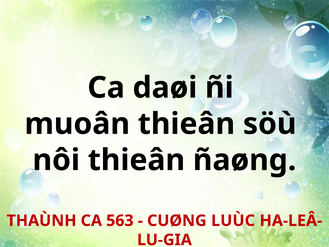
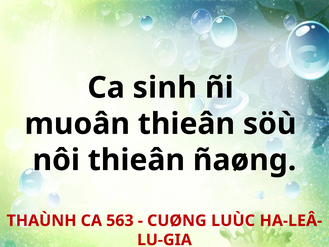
daøi: daøi -> sinh (165, 88)
